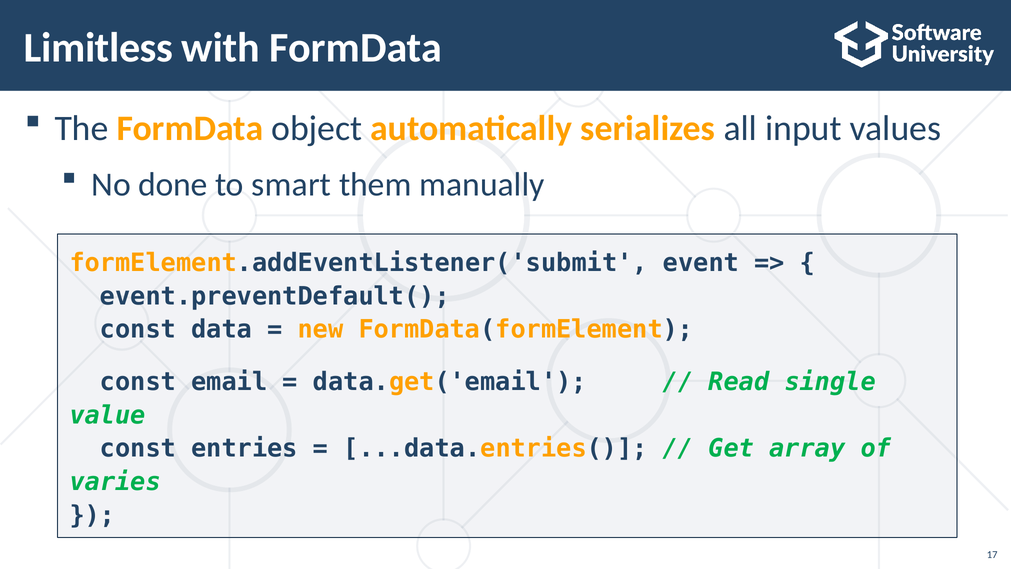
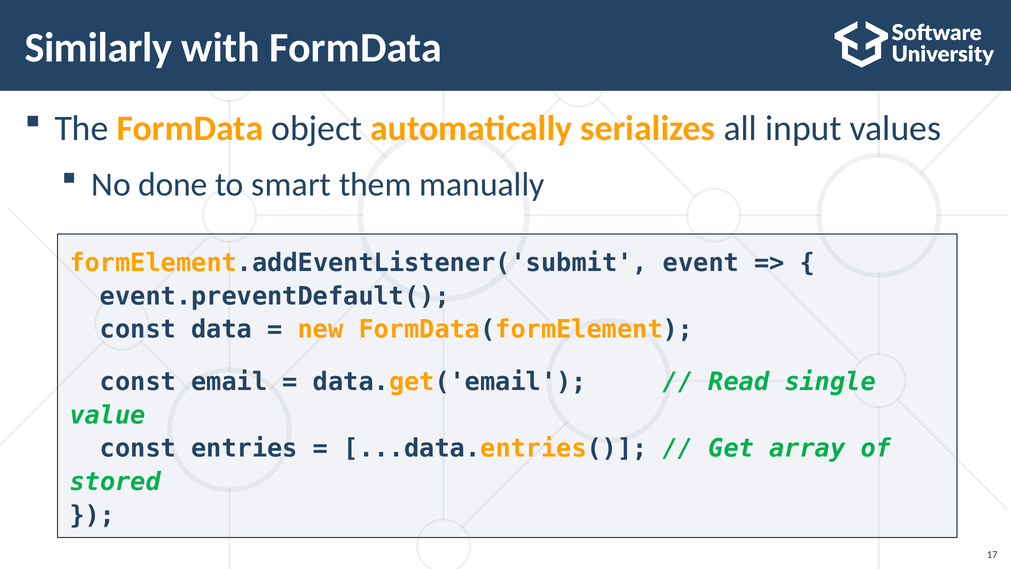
Limitless: Limitless -> Similarly (98, 48)
varies: varies -> stored (115, 482)
